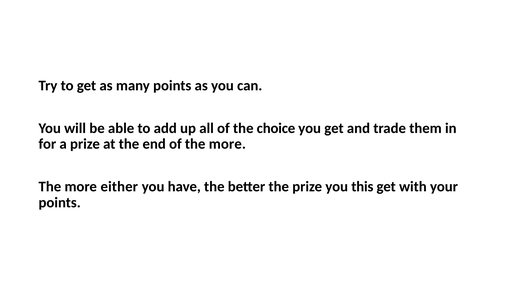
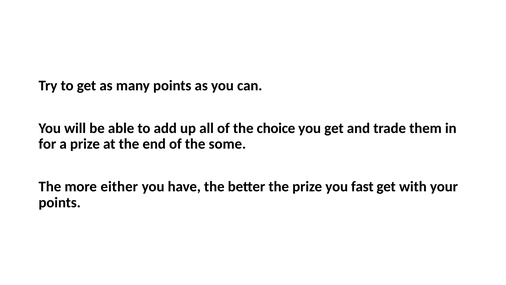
of the more: more -> some (227, 144)
this: this -> fast (362, 186)
